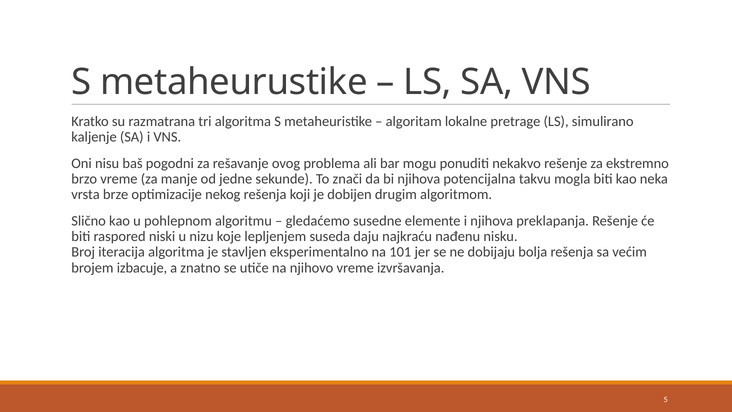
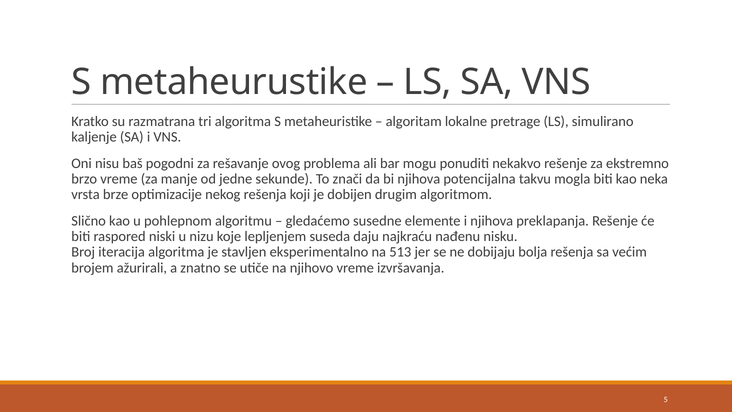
101: 101 -> 513 (400, 252)
izbacuje: izbacuje -> ažurirali (142, 268)
